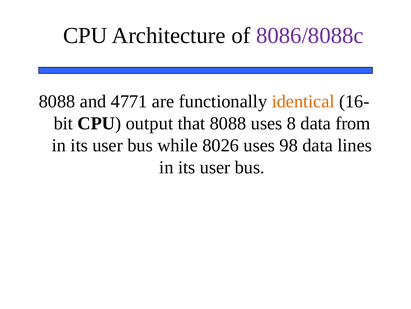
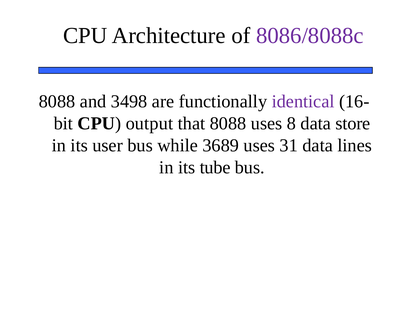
4771: 4771 -> 3498 (129, 101)
identical colour: orange -> purple (303, 101)
from: from -> store (353, 123)
8026: 8026 -> 3689 (221, 145)
98: 98 -> 31 (289, 145)
user: user -> tube (215, 167)
